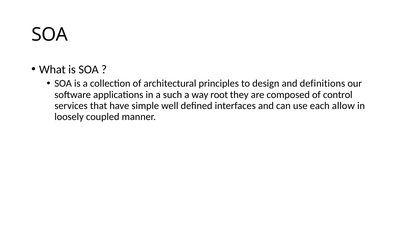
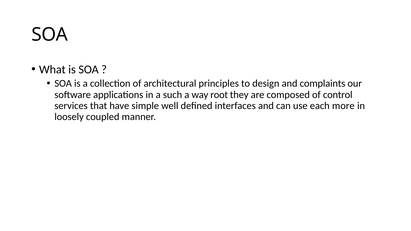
definitions: definitions -> complaints (323, 84)
allow: allow -> more (343, 106)
